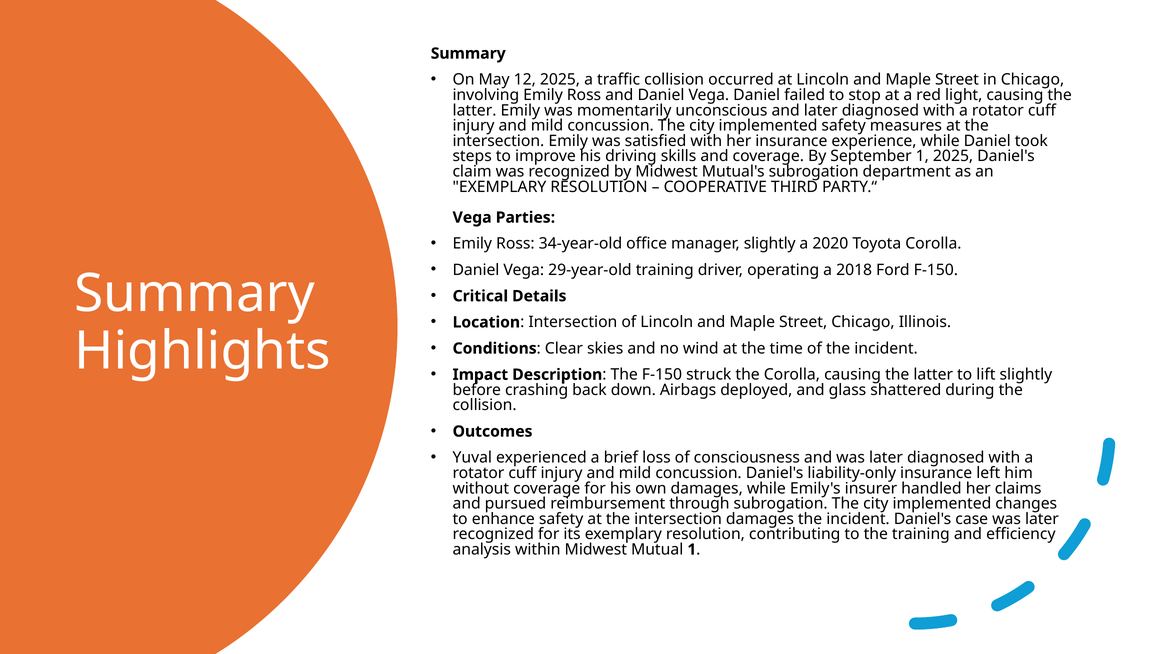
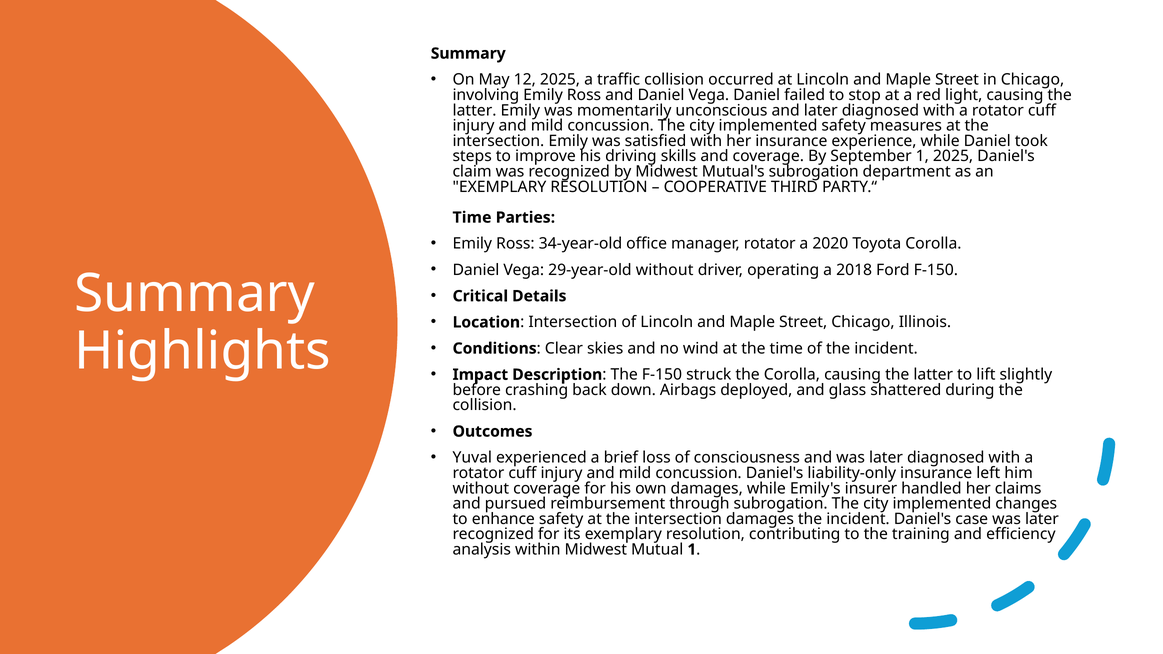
Vega: Vega -> Time (472, 218)
manager slightly: slightly -> rotator (770, 244)
29-year-old training: training -> without (665, 270)
